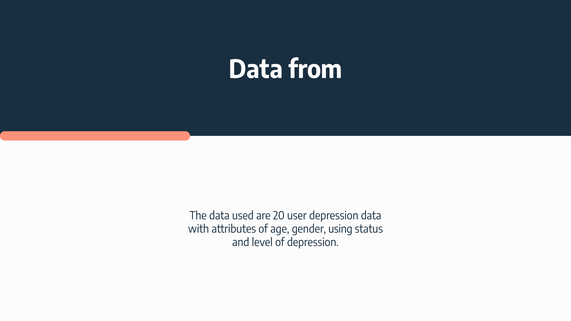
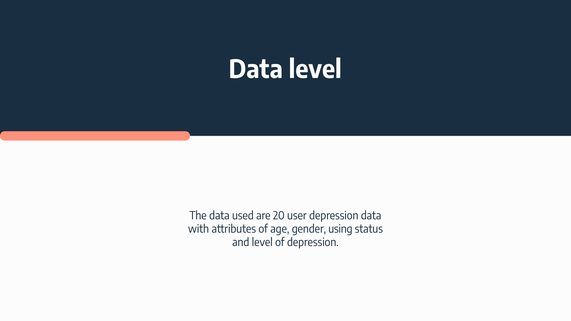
Data from: from -> level (315, 70)
